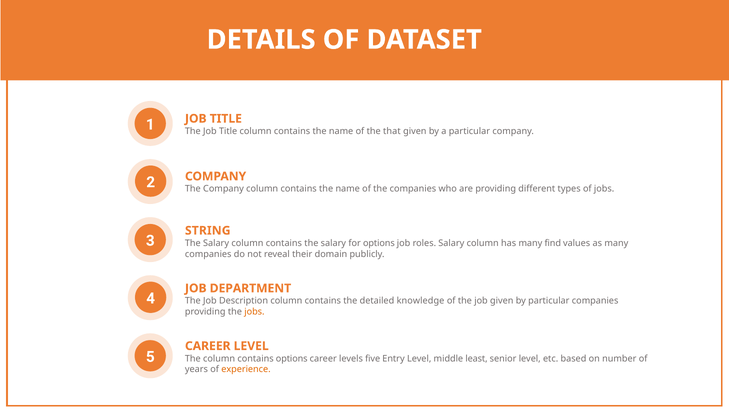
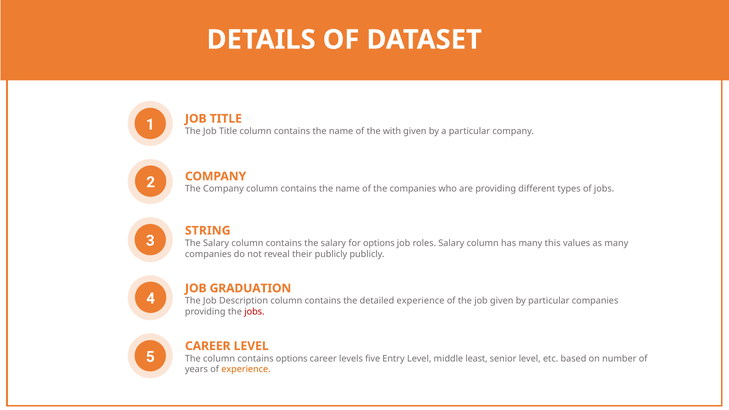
that: that -> with (392, 131)
find: find -> this (553, 243)
their domain: domain -> publicly (331, 254)
DEPARTMENT: DEPARTMENT -> GRADUATION (250, 288)
detailed knowledge: knowledge -> experience (421, 301)
jobs colour: orange -> red (254, 312)
